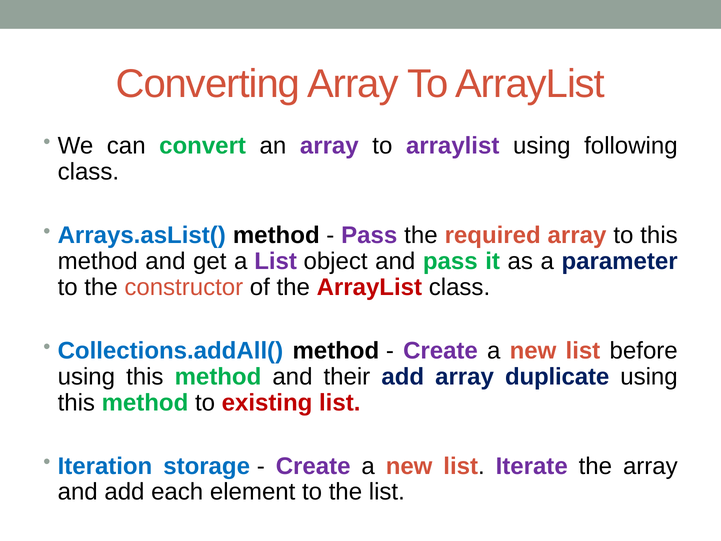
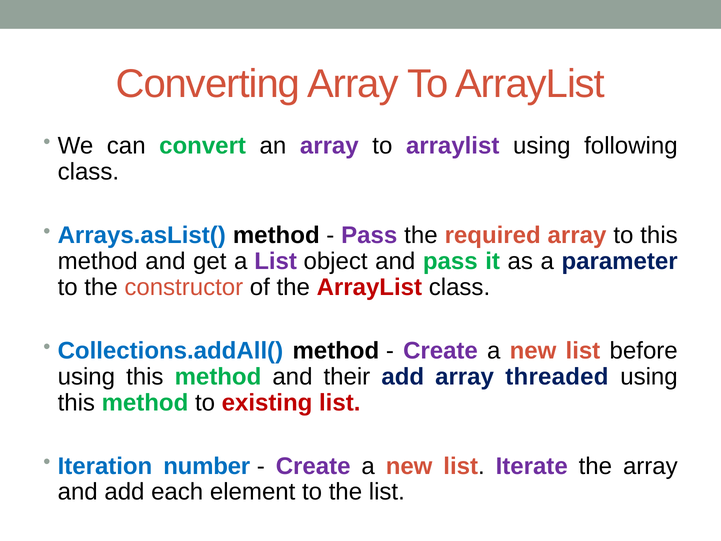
duplicate: duplicate -> threaded (557, 376)
storage: storage -> number (207, 466)
